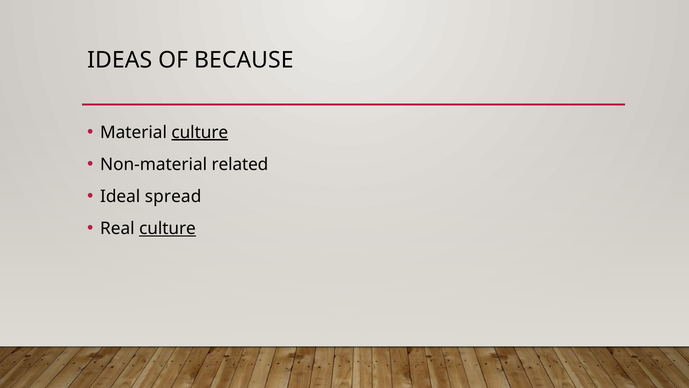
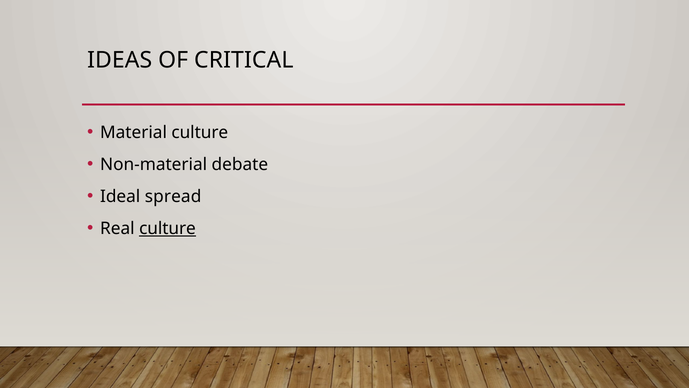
BECAUSE: BECAUSE -> CRITICAL (244, 60)
culture underline: present -> none (200, 132)
related: related -> debate (240, 164)
